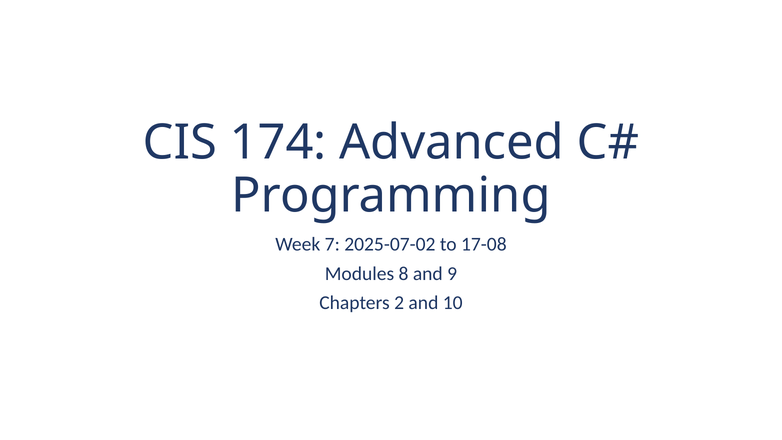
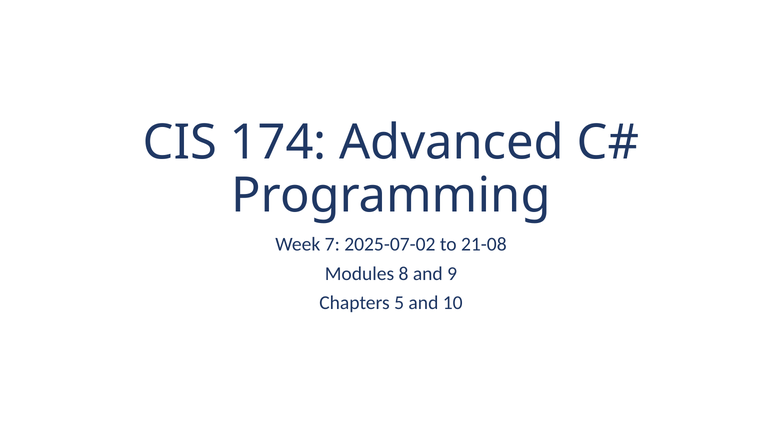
17-08: 17-08 -> 21-08 (484, 244)
2: 2 -> 5 (399, 303)
